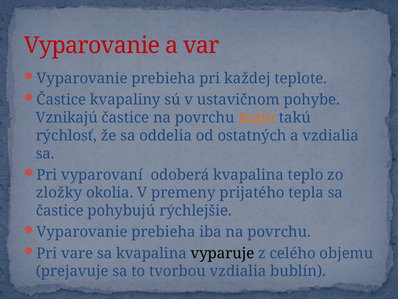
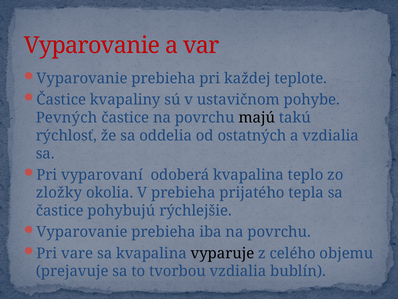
Vznikajú: Vznikajú -> Pevných (67, 117)
majú colour: orange -> black (257, 117)
V premeny: premeny -> prebieha (183, 192)
